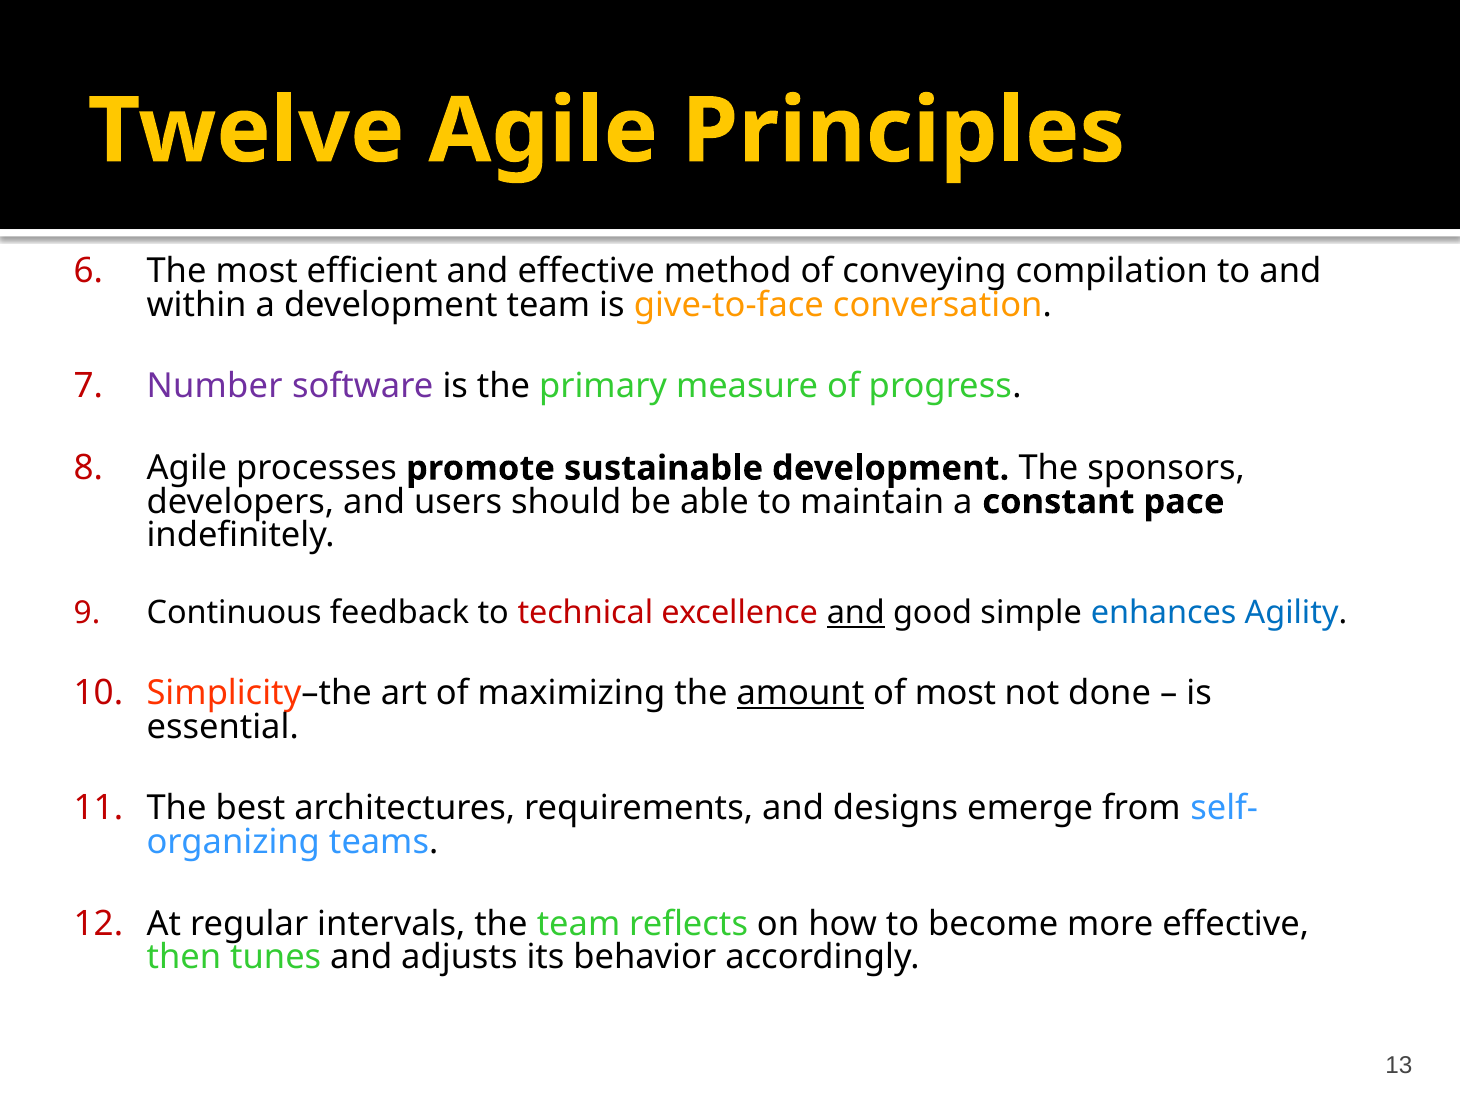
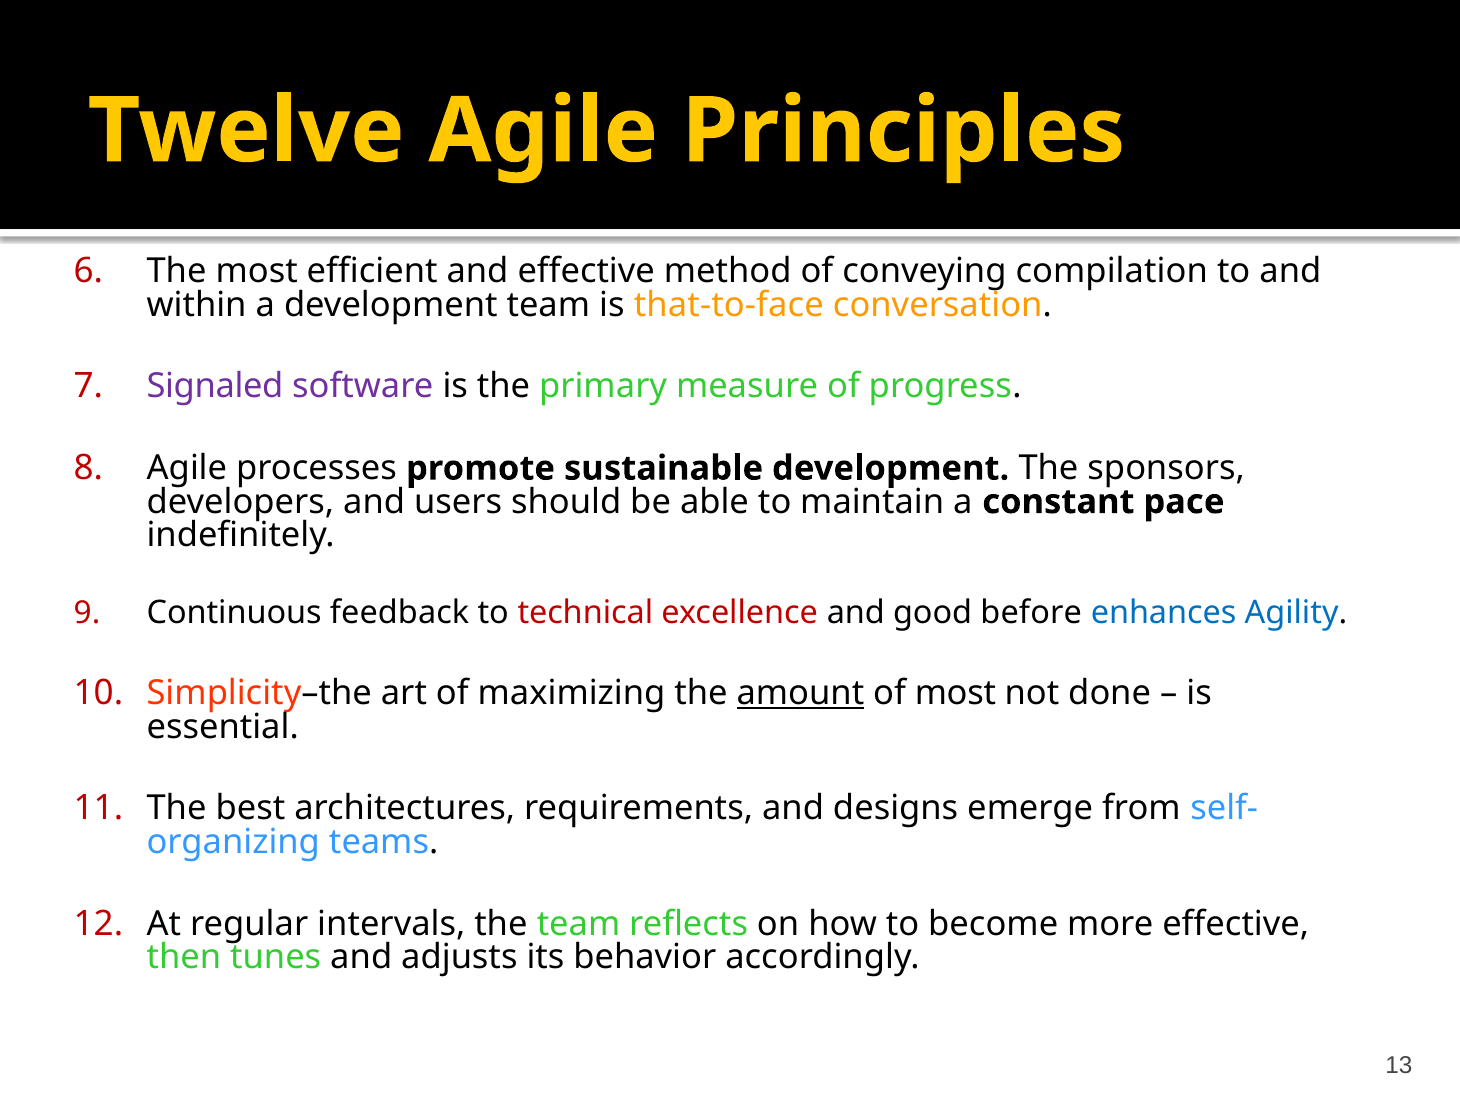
give-to-face: give-to-face -> that-to-face (729, 305)
Number: Number -> Signaled (215, 387)
and underline: present -> none (856, 613)
simple: simple -> before (1031, 613)
